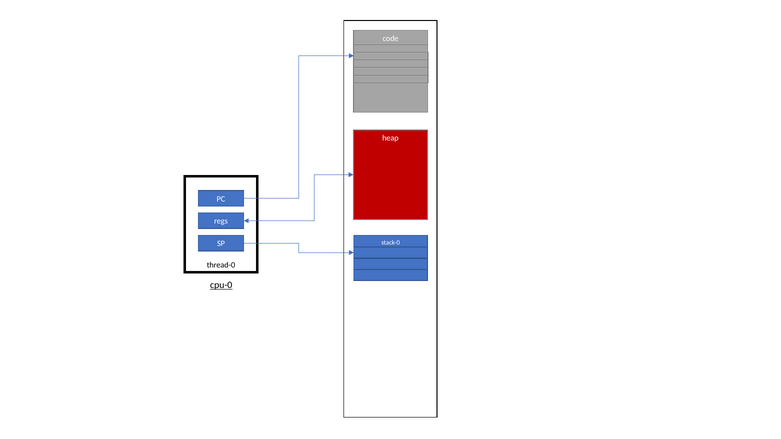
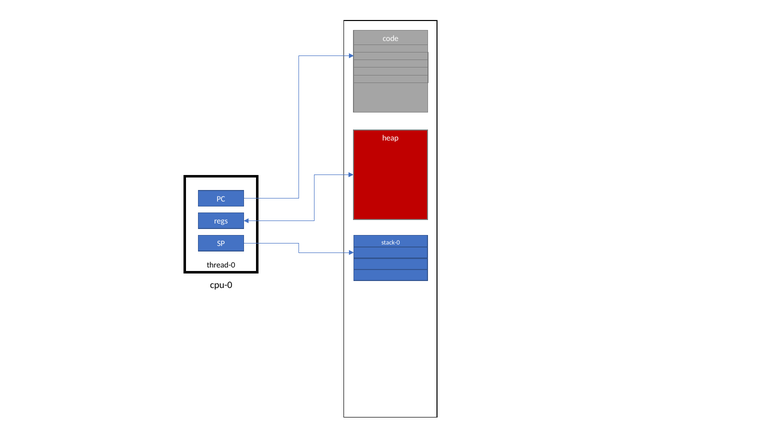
cpu-0 underline: present -> none (221, 285)
